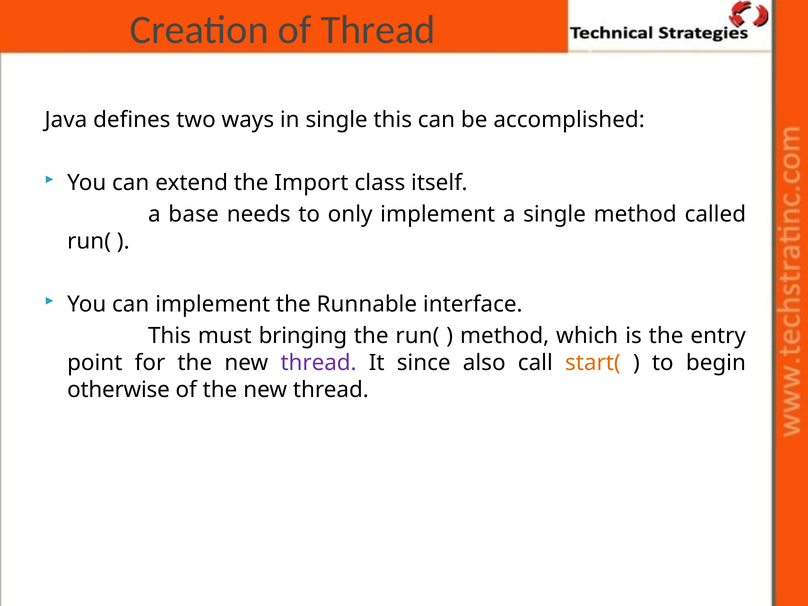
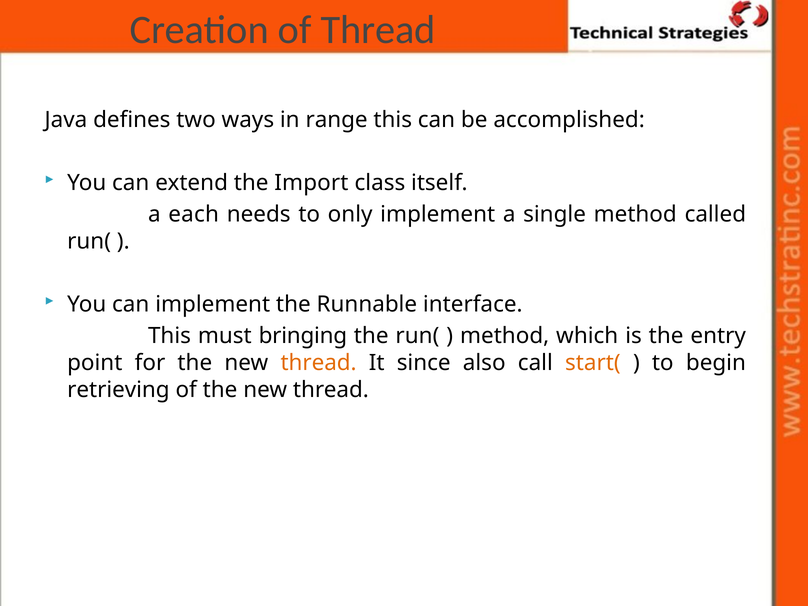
in single: single -> range (337, 120)
base: base -> each (194, 214)
thread colour: purple -> orange (319, 363)
otherwise: otherwise -> retrieving (118, 390)
